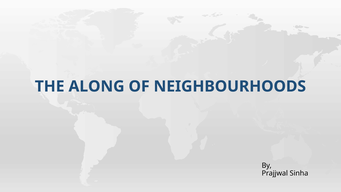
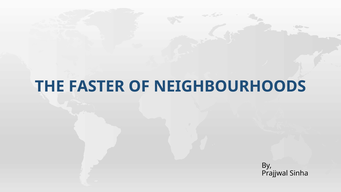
ALONG: ALONG -> FASTER (97, 86)
